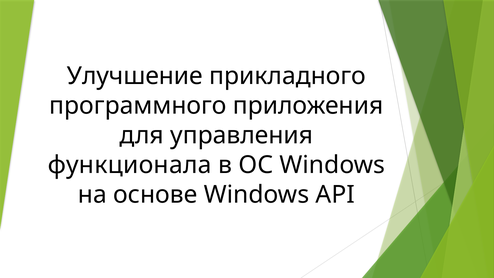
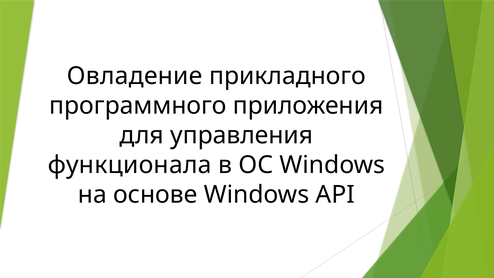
Улучшение: Улучшение -> Овладение (135, 76)
